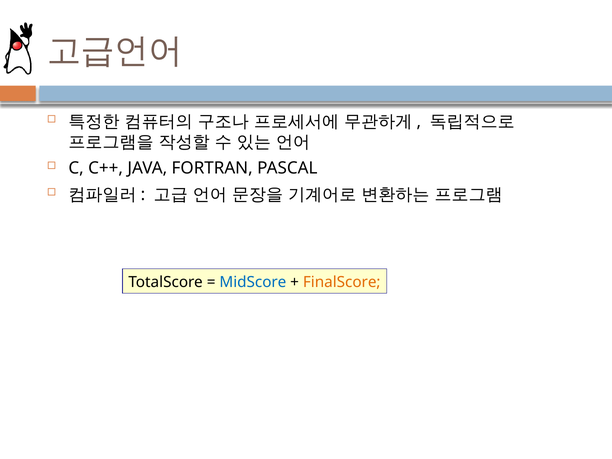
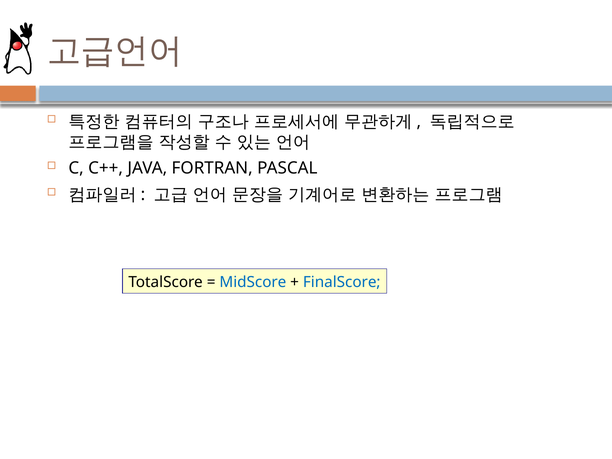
FinalScore colour: orange -> blue (342, 282)
